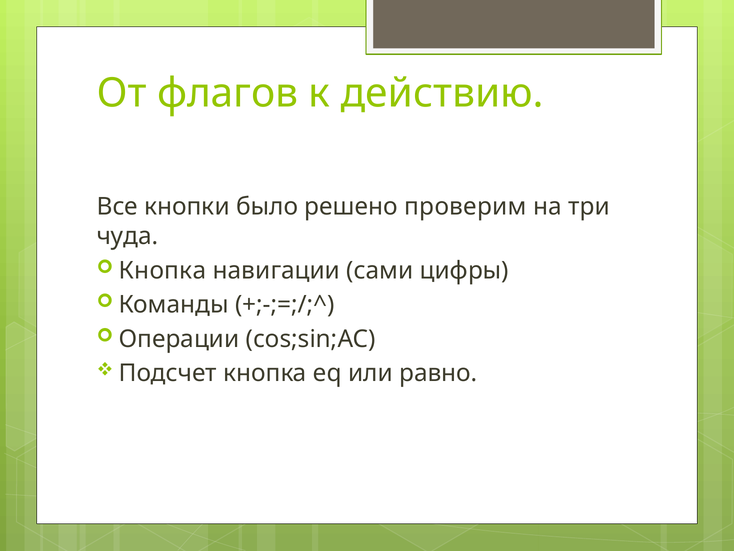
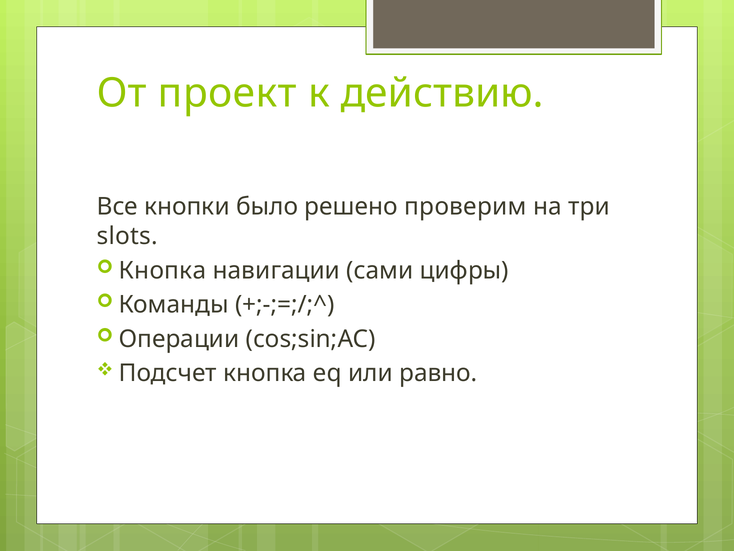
флагов: флагов -> проект (227, 93)
чуда: чуда -> slots (127, 236)
